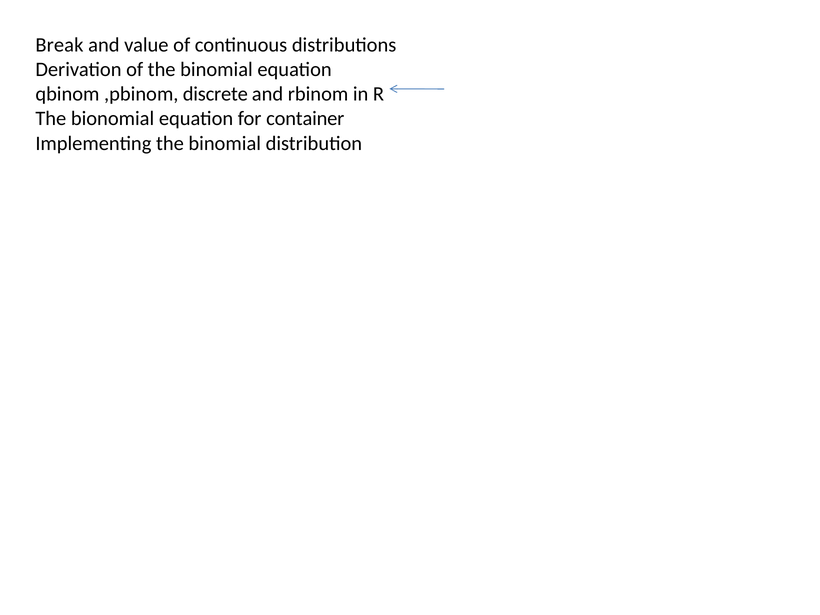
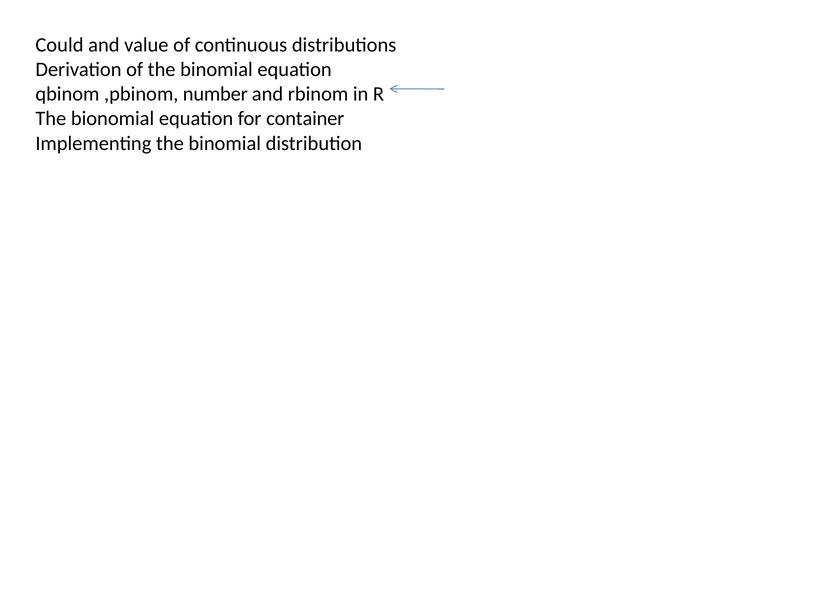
Break: Break -> Could (59, 45)
discrete: discrete -> number (215, 94)
